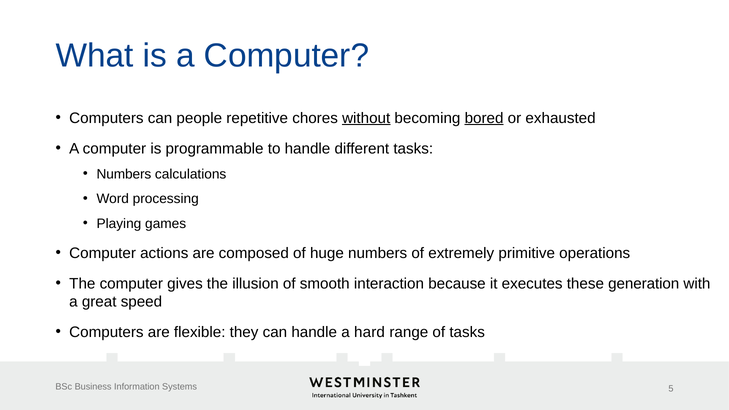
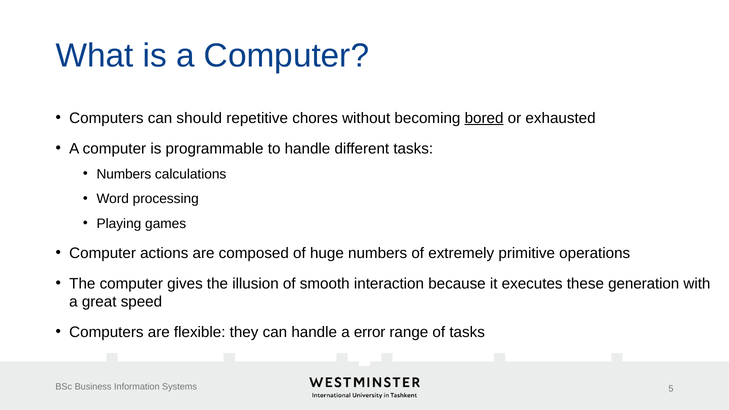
people: people -> should (199, 118)
without underline: present -> none (366, 118)
hard: hard -> error (370, 332)
